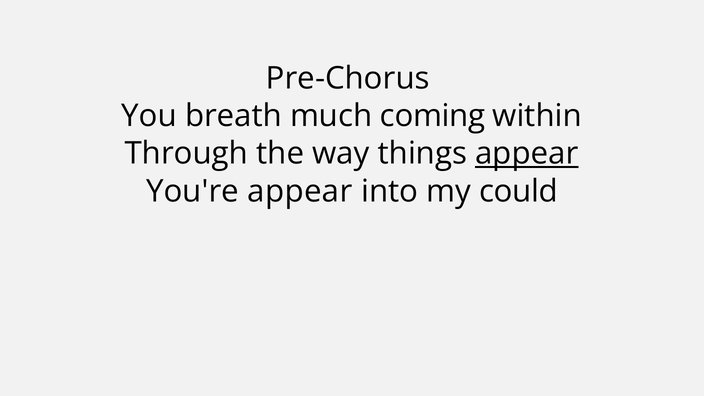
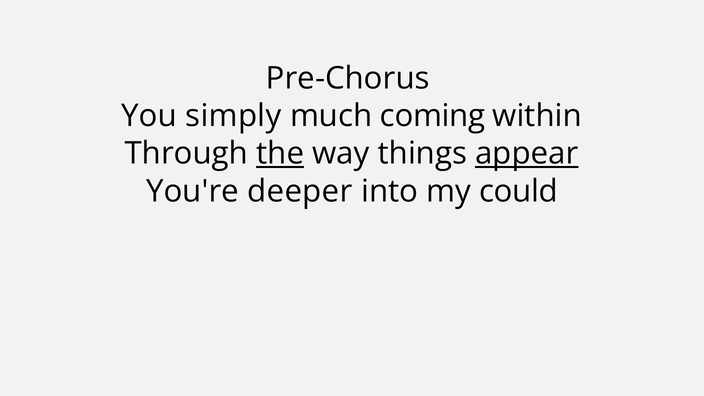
breath: breath -> simply (233, 116)
the underline: none -> present (280, 154)
You're appear: appear -> deeper (300, 191)
